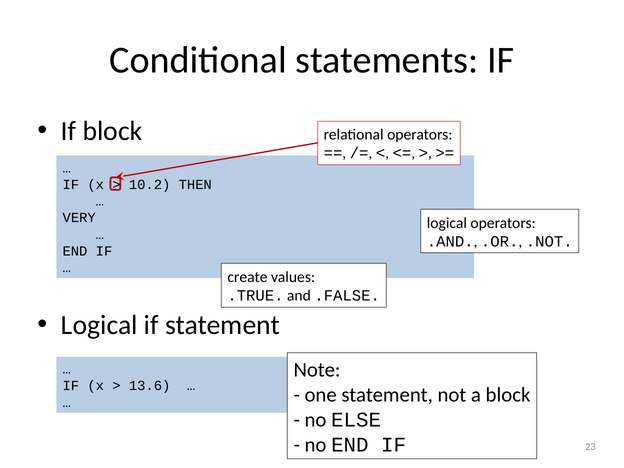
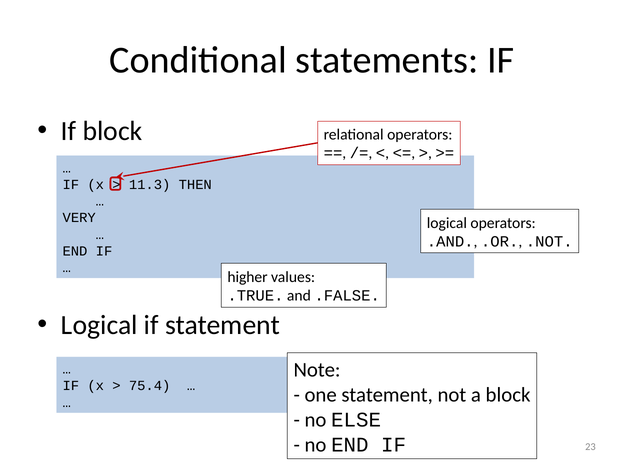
10.2: 10.2 -> 11.3 (150, 185)
create: create -> higher (247, 277)
13.6: 13.6 -> 75.4 (150, 386)
